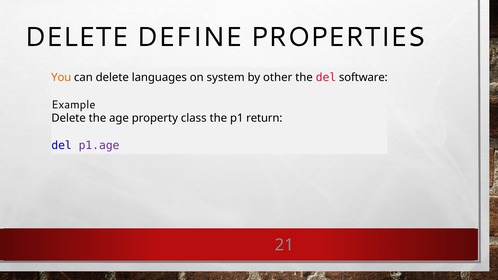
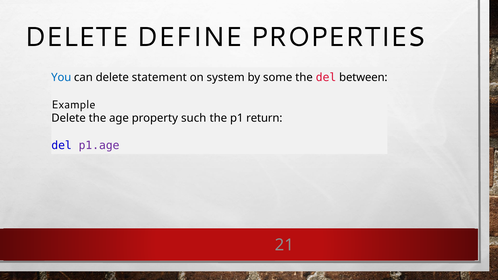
You colour: orange -> blue (61, 78)
languages: languages -> statement (159, 78)
other: other -> some (278, 78)
software: software -> between (363, 78)
class: class -> such (194, 118)
